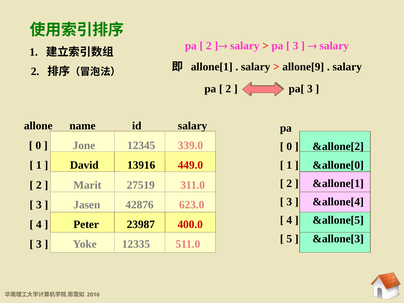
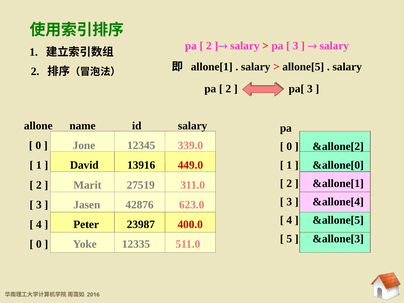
allone[9: allone[9 -> allone[5 (303, 67)
3: 3 -> 0 (39, 244)
